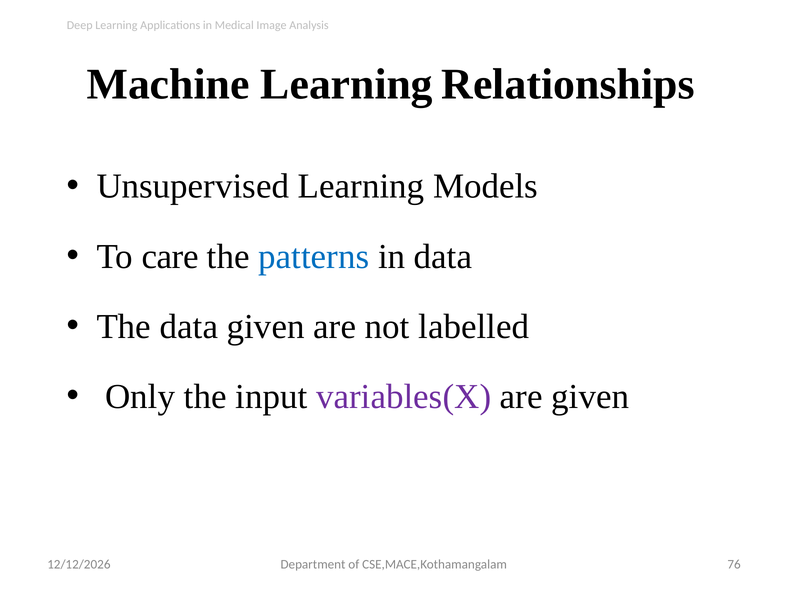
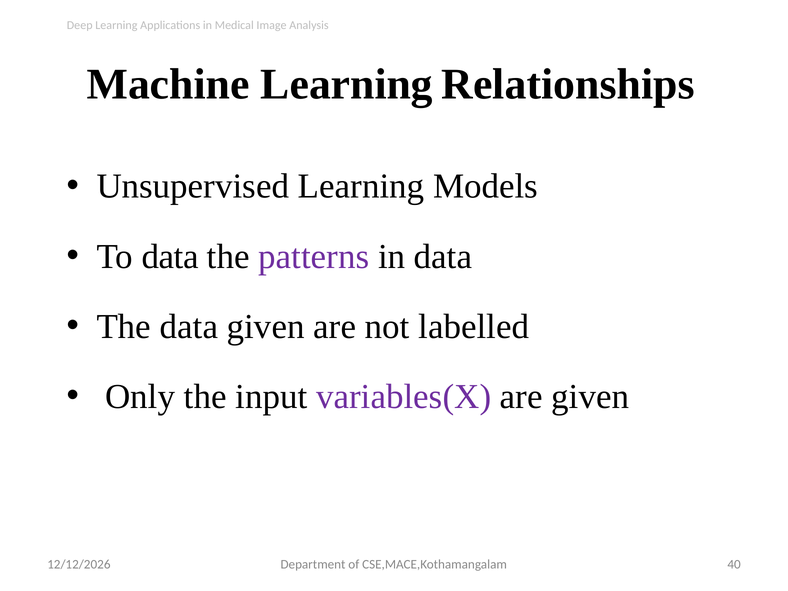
To care: care -> data (170, 256)
patterns colour: blue -> purple (314, 256)
76: 76 -> 40 (734, 564)
